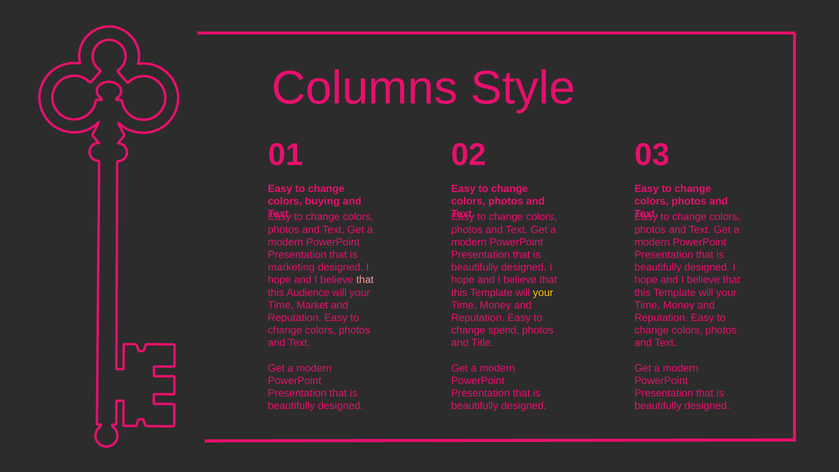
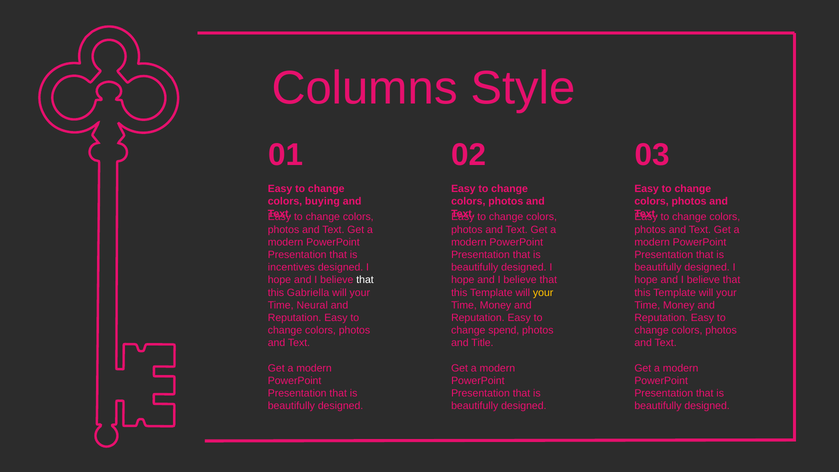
marketing: marketing -> incentives (291, 267)
that colour: pink -> white (365, 280)
Audience: Audience -> Gabriella (308, 293)
Market: Market -> Neural (312, 305)
